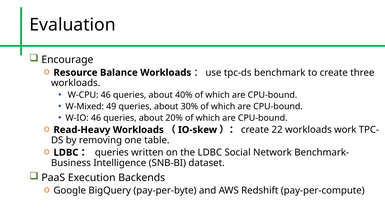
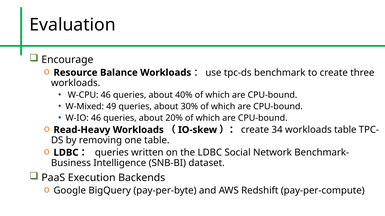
22: 22 -> 34 (277, 130)
workloads work: work -> table (345, 130)
